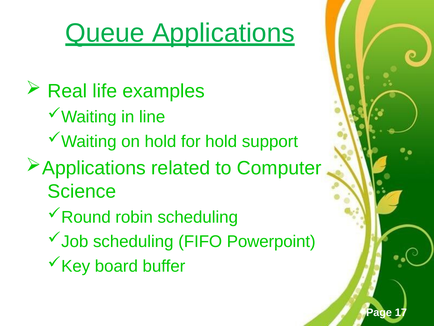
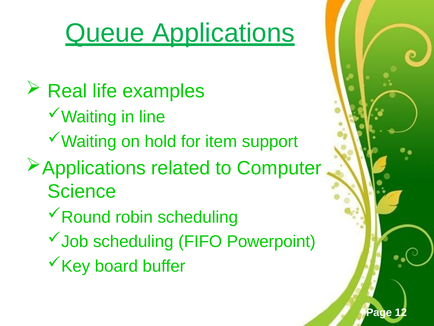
for hold: hold -> item (221, 141)
17: 17 -> 12 (401, 312)
